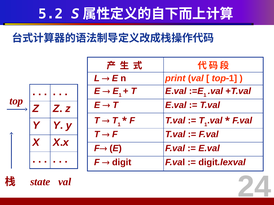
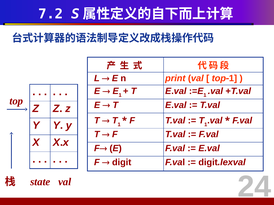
5.2: 5.2 -> 7.2 (51, 14)
